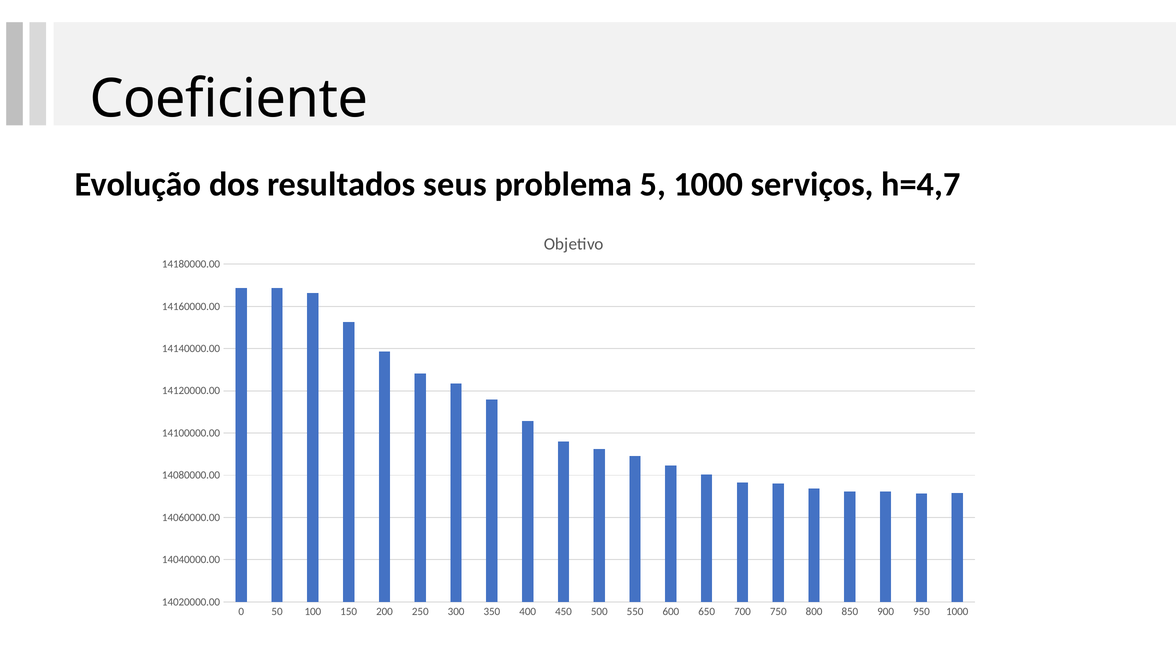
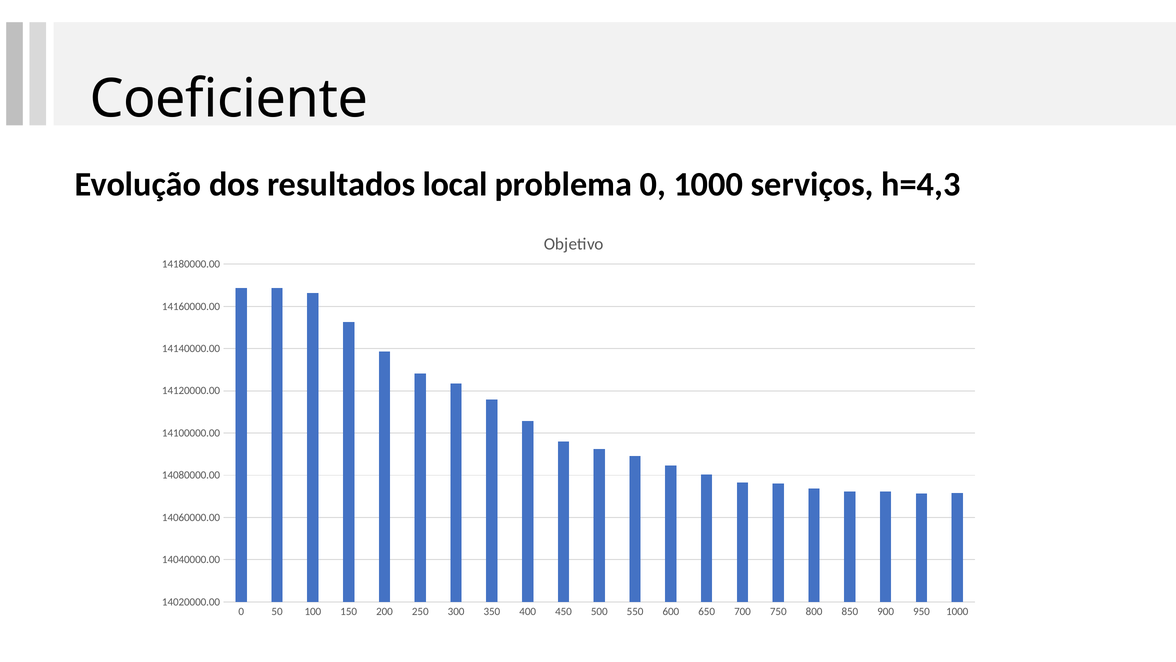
seus: seus -> local (455, 184)
problema 5: 5 -> 0 (653, 184)
h=4,7: h=4,7 -> h=4,3 (921, 184)
